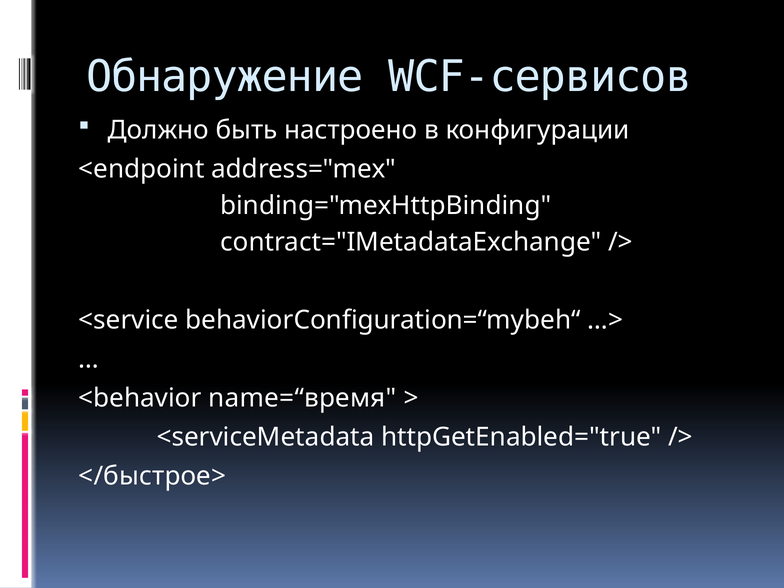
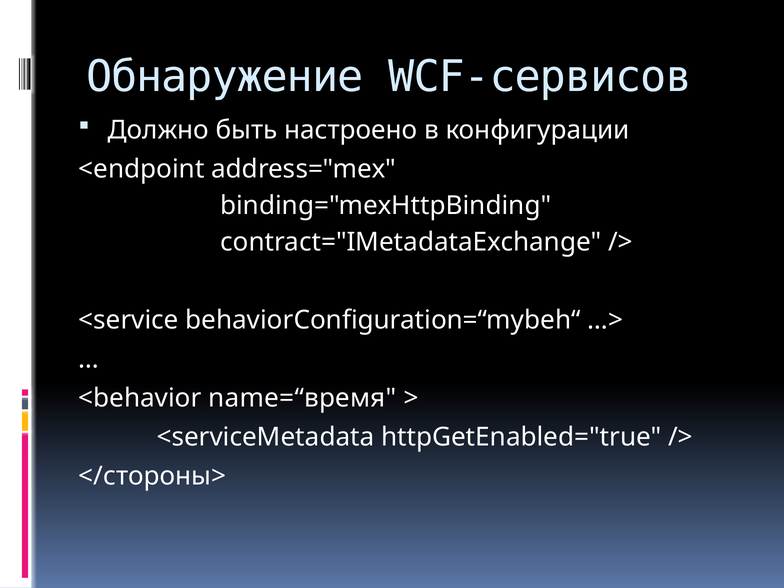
</быстрое>: </быстрое> -> </стороны> (152, 476)
